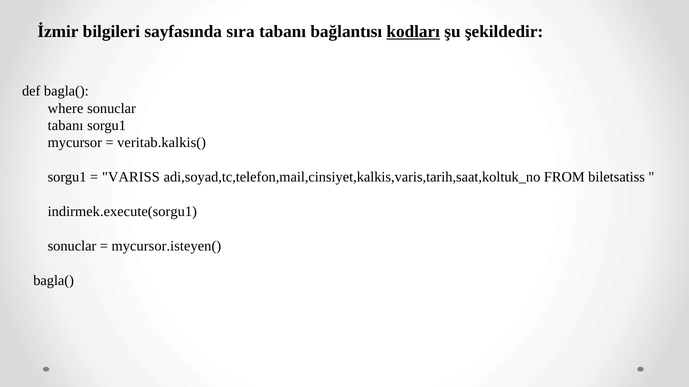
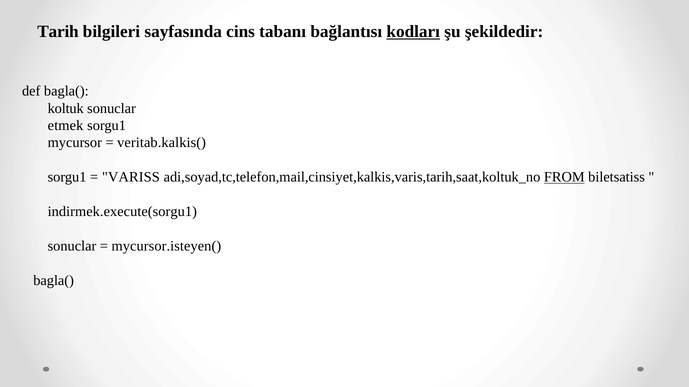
İzmir: İzmir -> Tarih (58, 32)
sıra: sıra -> cins (241, 32)
where: where -> koltuk (66, 108)
tabanı: tabanı -> etmek (66, 126)
FROM underline: none -> present (564, 177)
